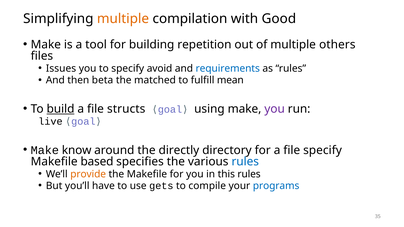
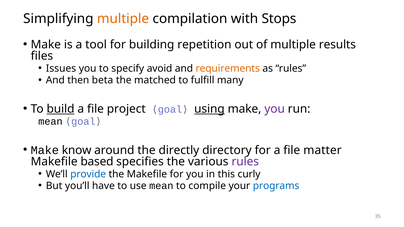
Good: Good -> Stops (279, 19)
others: others -> results (337, 45)
requirements colour: blue -> orange (228, 69)
mean: mean -> many (230, 80)
structs: structs -> project (126, 109)
using underline: none -> present (209, 109)
live: live -> mean (50, 122)
file specify: specify -> matter (323, 150)
rules colour: blue -> purple (245, 162)
provide colour: orange -> blue (88, 174)
this rules: rules -> curly (249, 174)
use gets: gets -> mean (161, 186)
